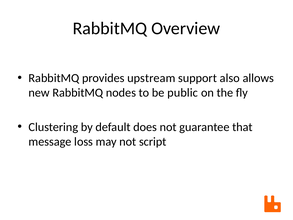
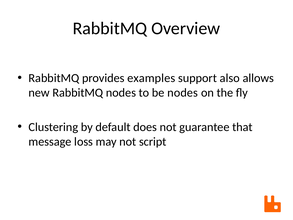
upstream: upstream -> examples (151, 78)
be public: public -> nodes (183, 93)
